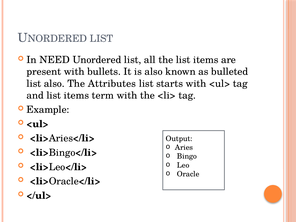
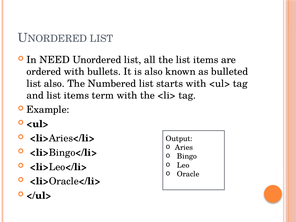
present: present -> ordered (44, 72)
Attributes: Attributes -> Numbered (112, 84)
